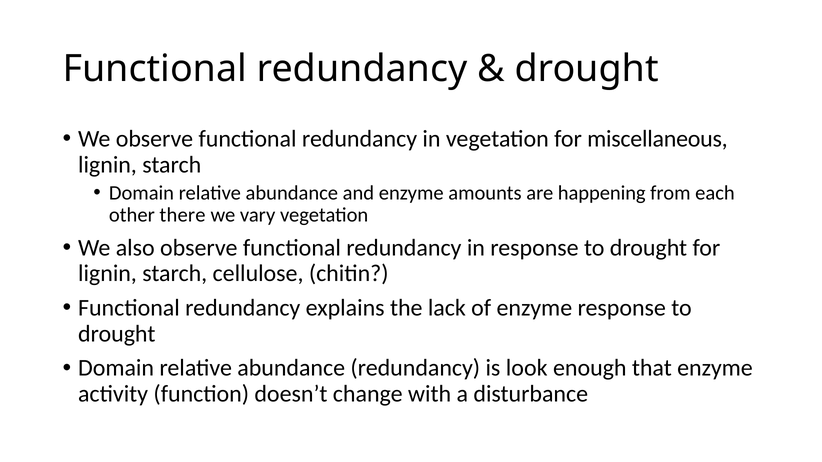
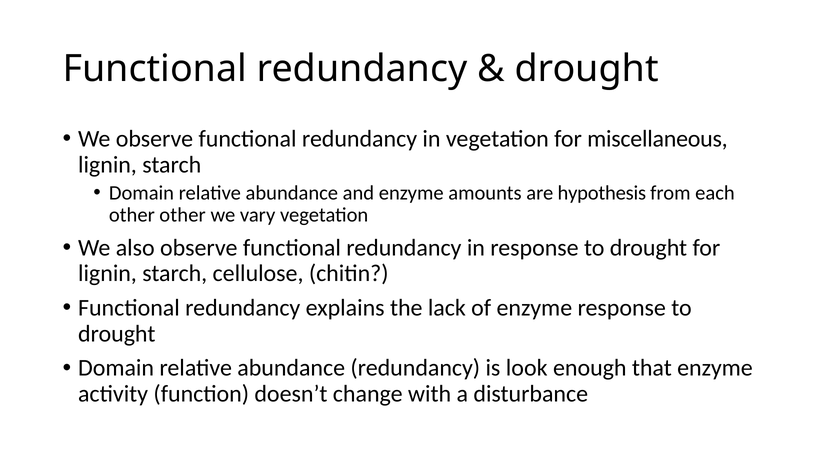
happening: happening -> hypothesis (602, 193)
other there: there -> other (183, 215)
